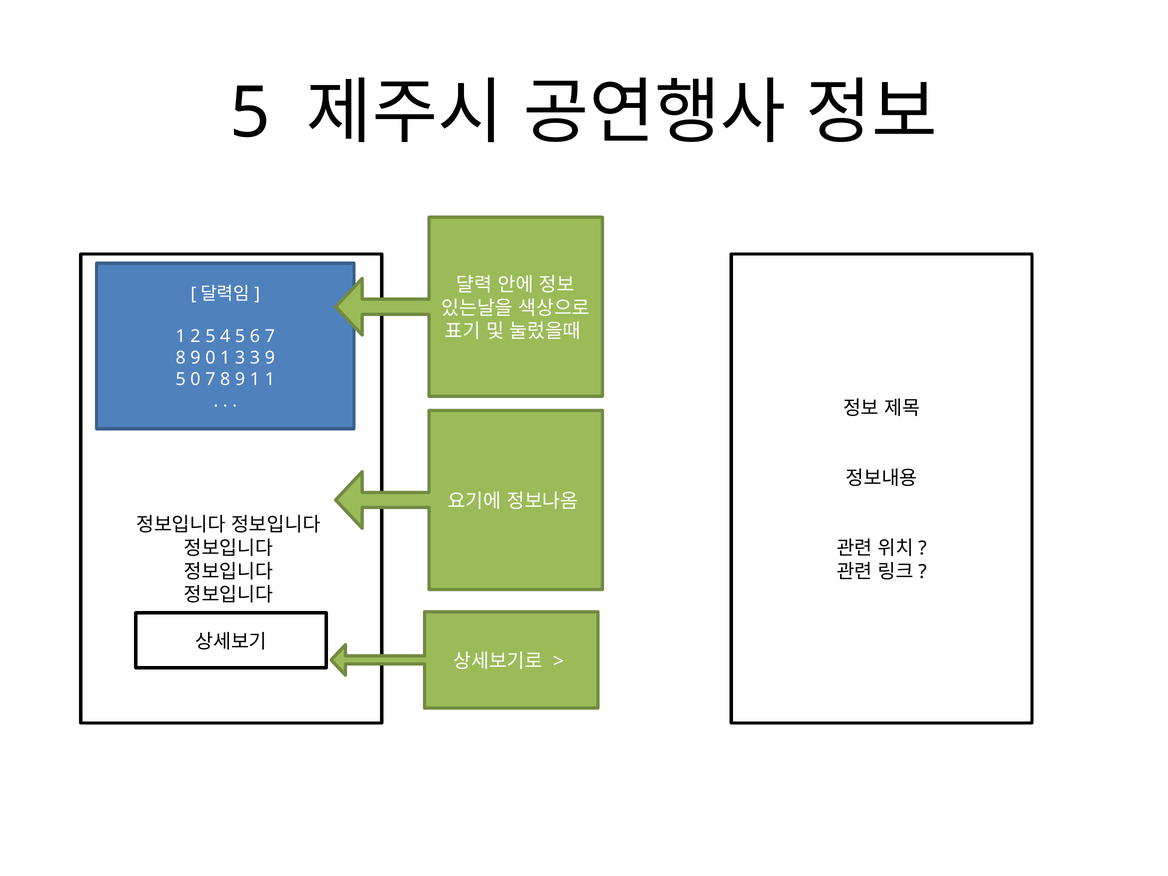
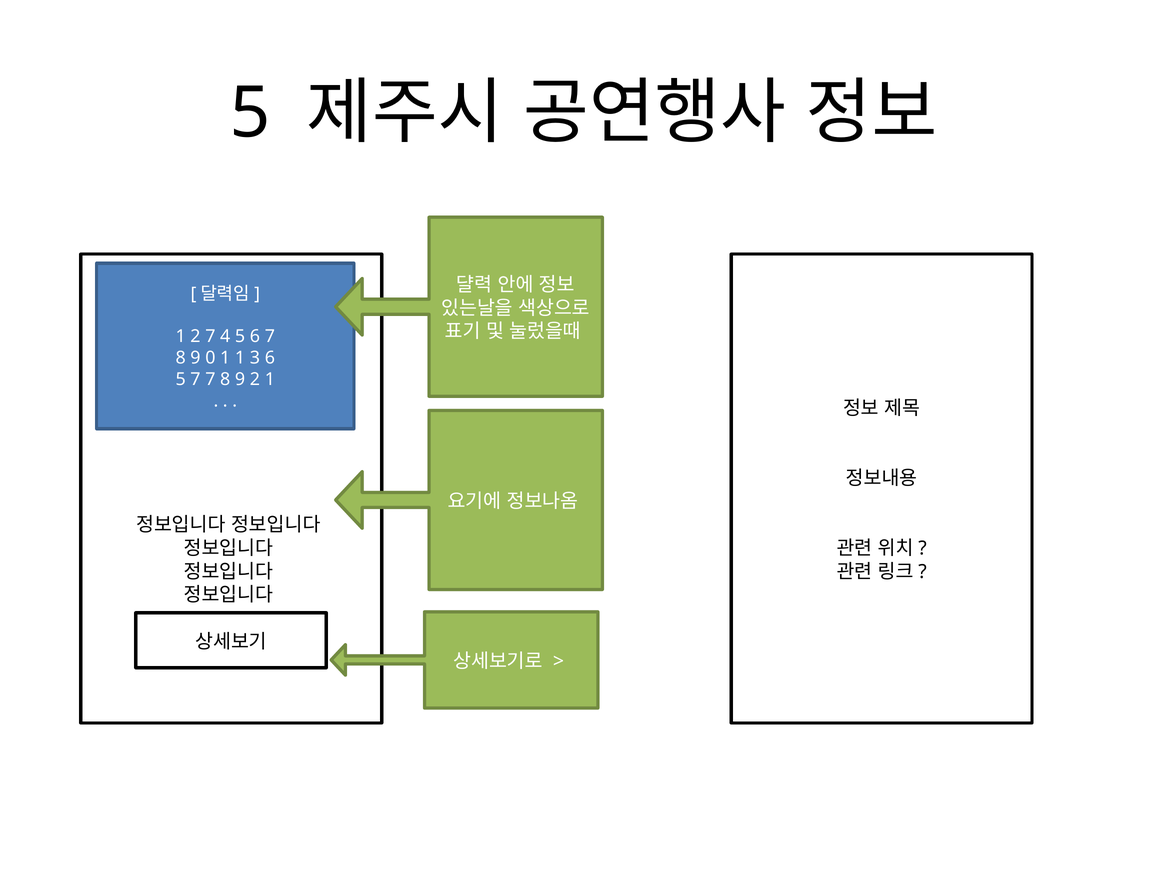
2 5: 5 -> 7 (210, 337)
1 3: 3 -> 1 (240, 358)
3 9: 9 -> 6 (270, 358)
5 0: 0 -> 7 (195, 379)
9 1: 1 -> 2 (255, 379)
